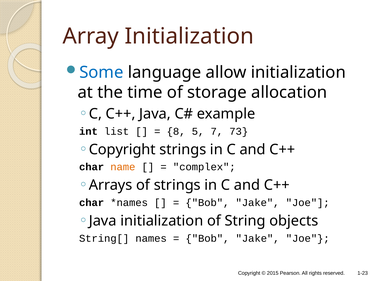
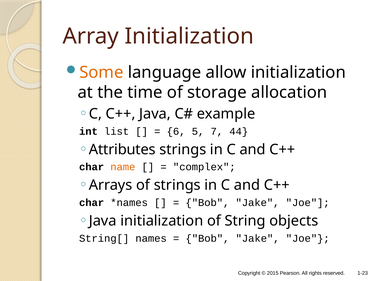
Some colour: blue -> orange (101, 72)
8: 8 -> 6 (176, 131)
73: 73 -> 44 (239, 131)
Copyright: Copyright -> Attributes (122, 150)
